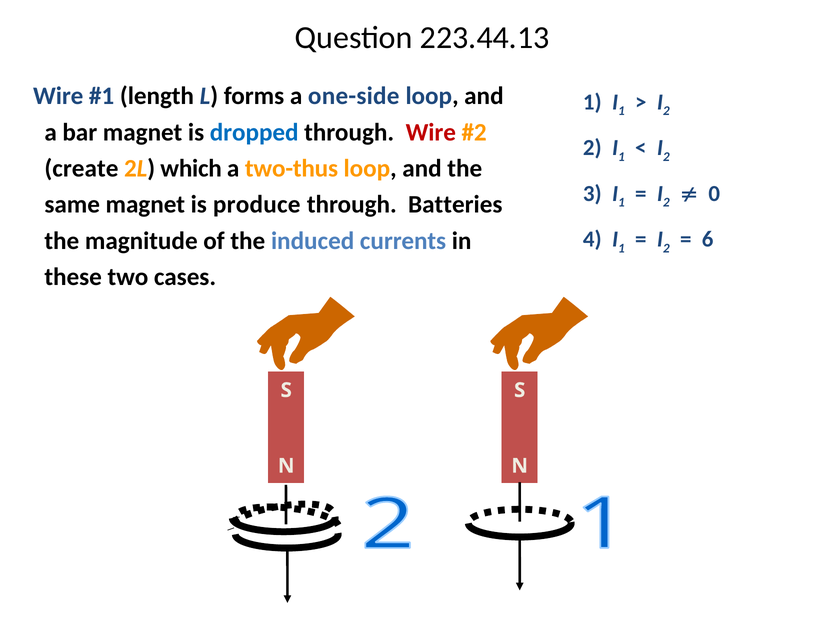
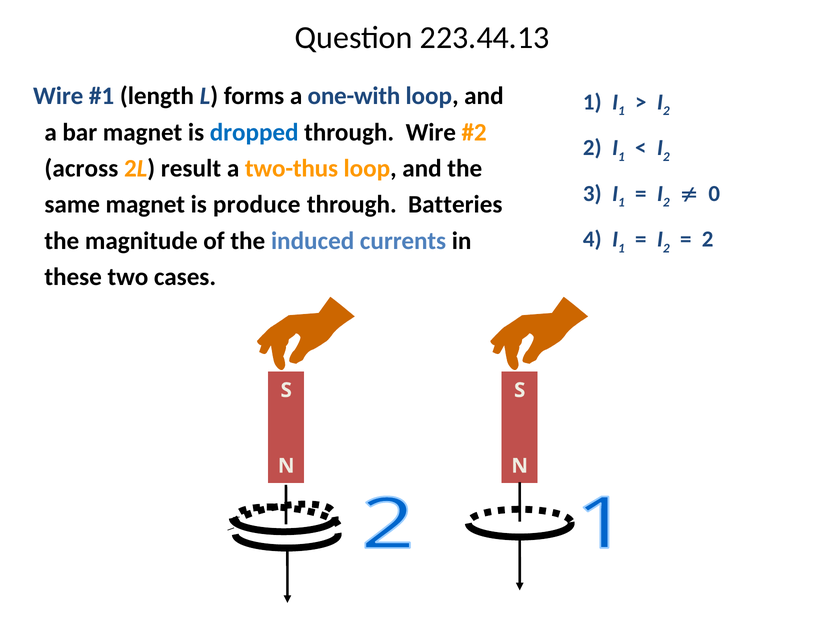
one-side: one-side -> one-with (354, 96)
Wire colour: red -> black (431, 132)
create: create -> across (81, 168)
which: which -> result (191, 168)
6: 6 -> 2 (708, 239)
